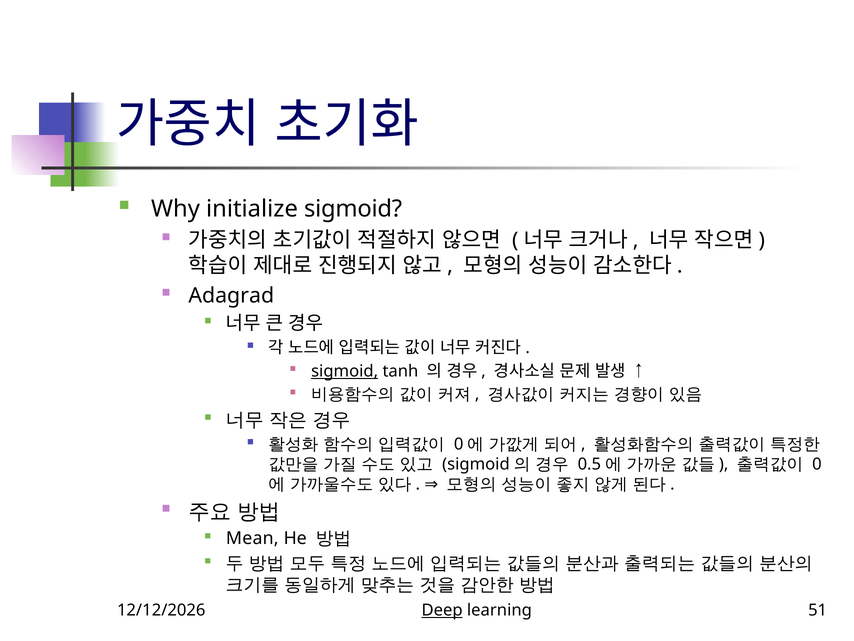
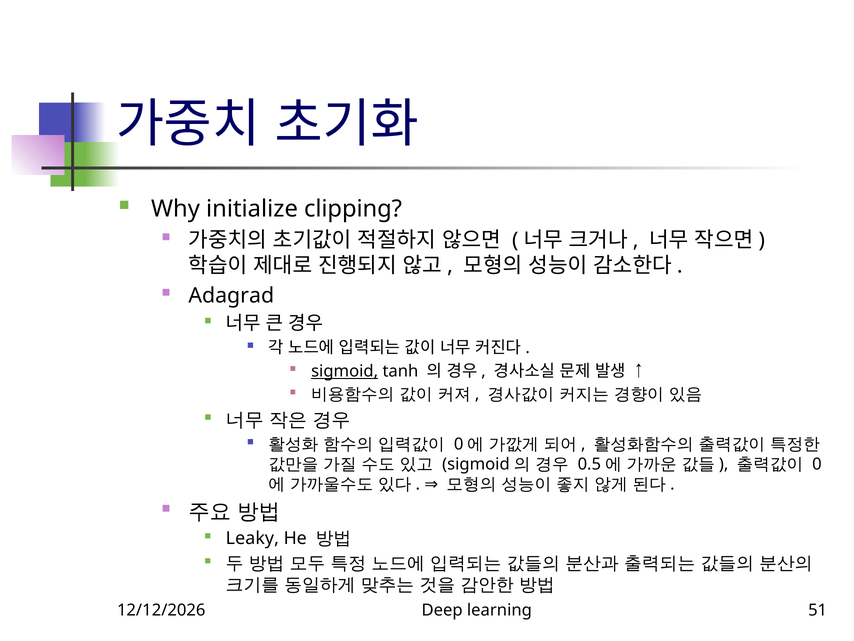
initialize sigmoid: sigmoid -> clipping (353, 209)
Mean: Mean -> Leaky (252, 538)
Deep underline: present -> none (442, 610)
